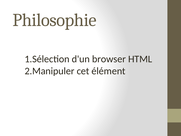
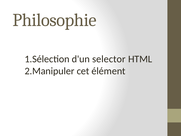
browser: browser -> selector (109, 59)
